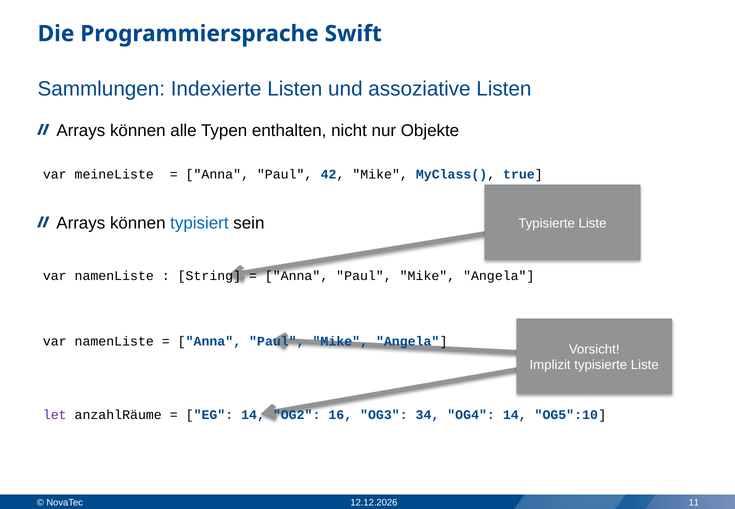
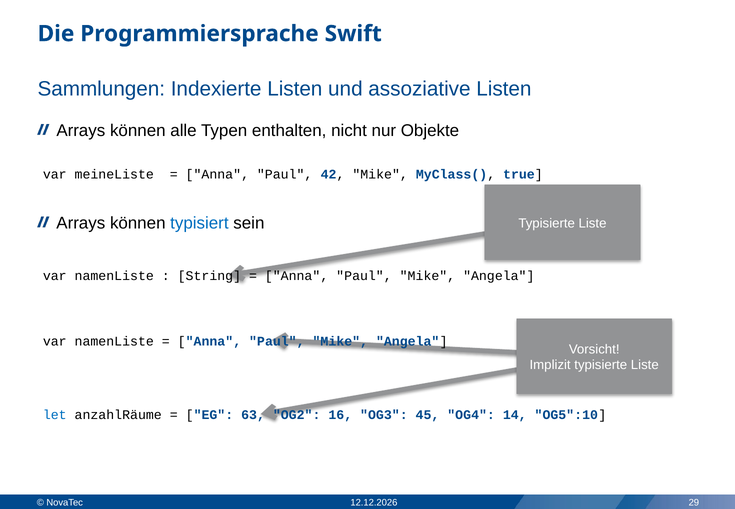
let colour: purple -> blue (55, 415)
EG 14: 14 -> 63 (253, 415)
34: 34 -> 45 (427, 415)
11: 11 -> 29 (694, 502)
